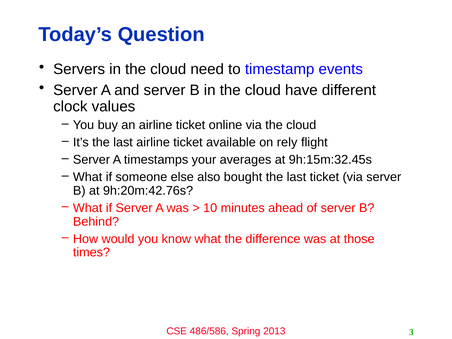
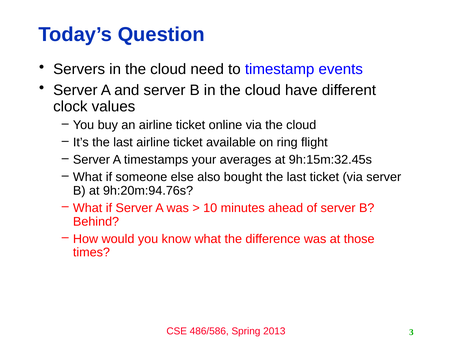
rely: rely -> ring (287, 142)
9h:20m:42.76s: 9h:20m:42.76s -> 9h:20m:94.76s (148, 191)
